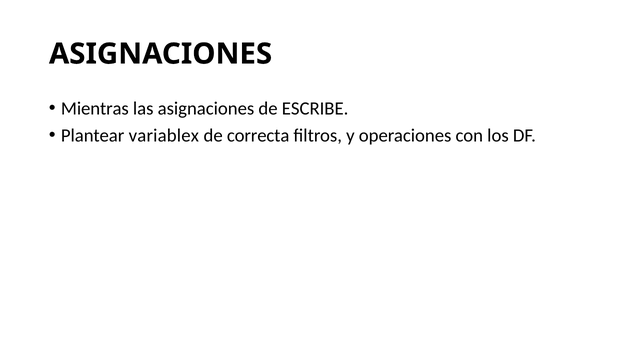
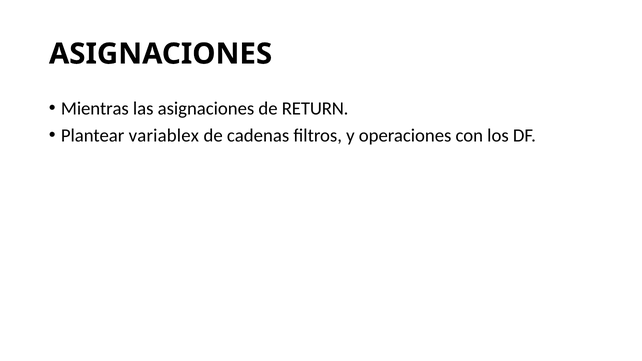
ESCRIBE: ESCRIBE -> RETURN (315, 109)
correcta: correcta -> cadenas (258, 135)
